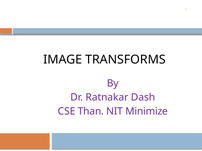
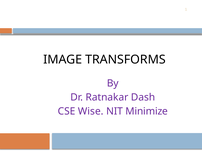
Than: Than -> Wise (91, 112)
